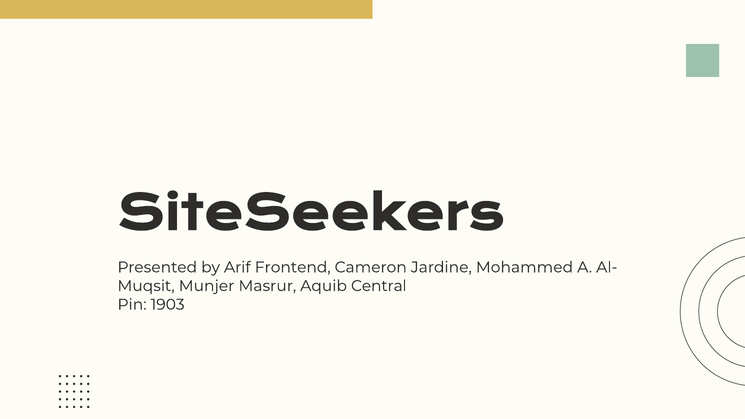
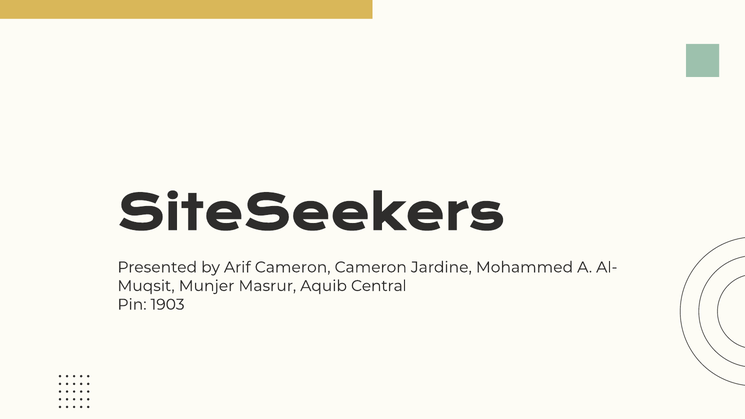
Arif Frontend: Frontend -> Cameron (293, 267)
